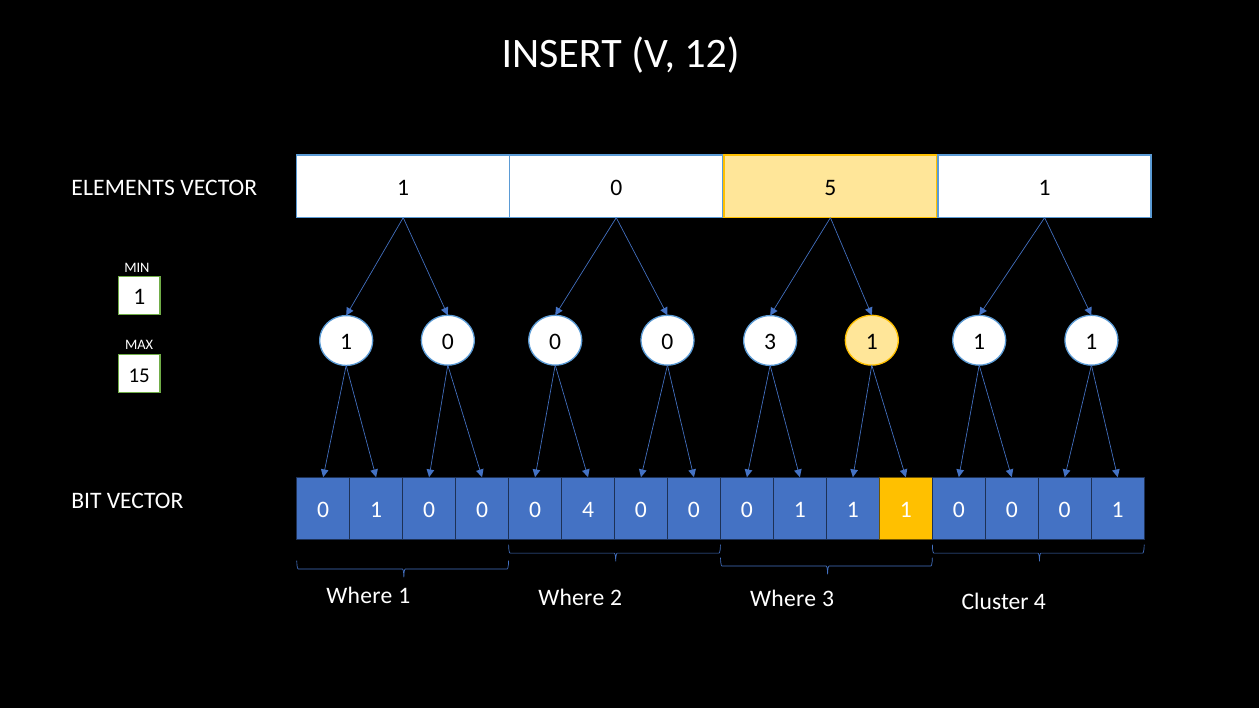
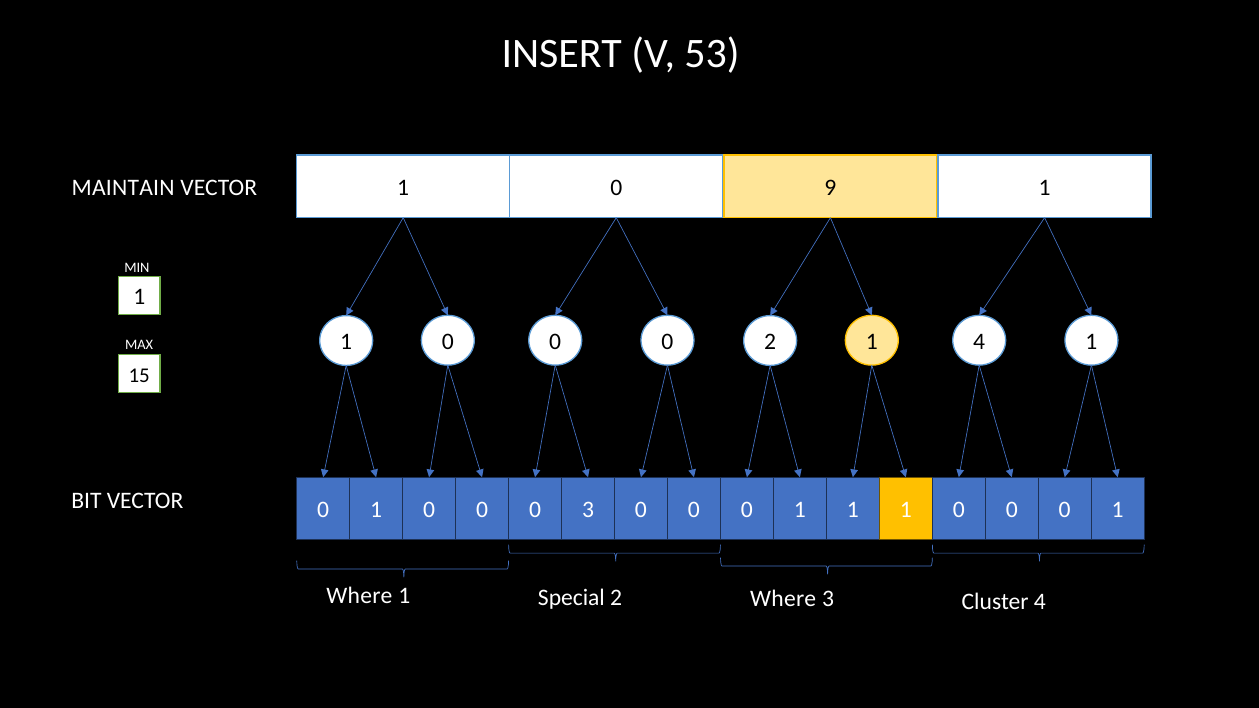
12: 12 -> 53 (712, 54)
ELEMENTS: ELEMENTS -> MAINTAIN (123, 188)
5: 5 -> 9 (830, 188)
0 3: 3 -> 2 (770, 342)
1: 1 -> 4 (979, 342)
0 4: 4 -> 3 (588, 510)
Where: Where -> Special (571, 597)
